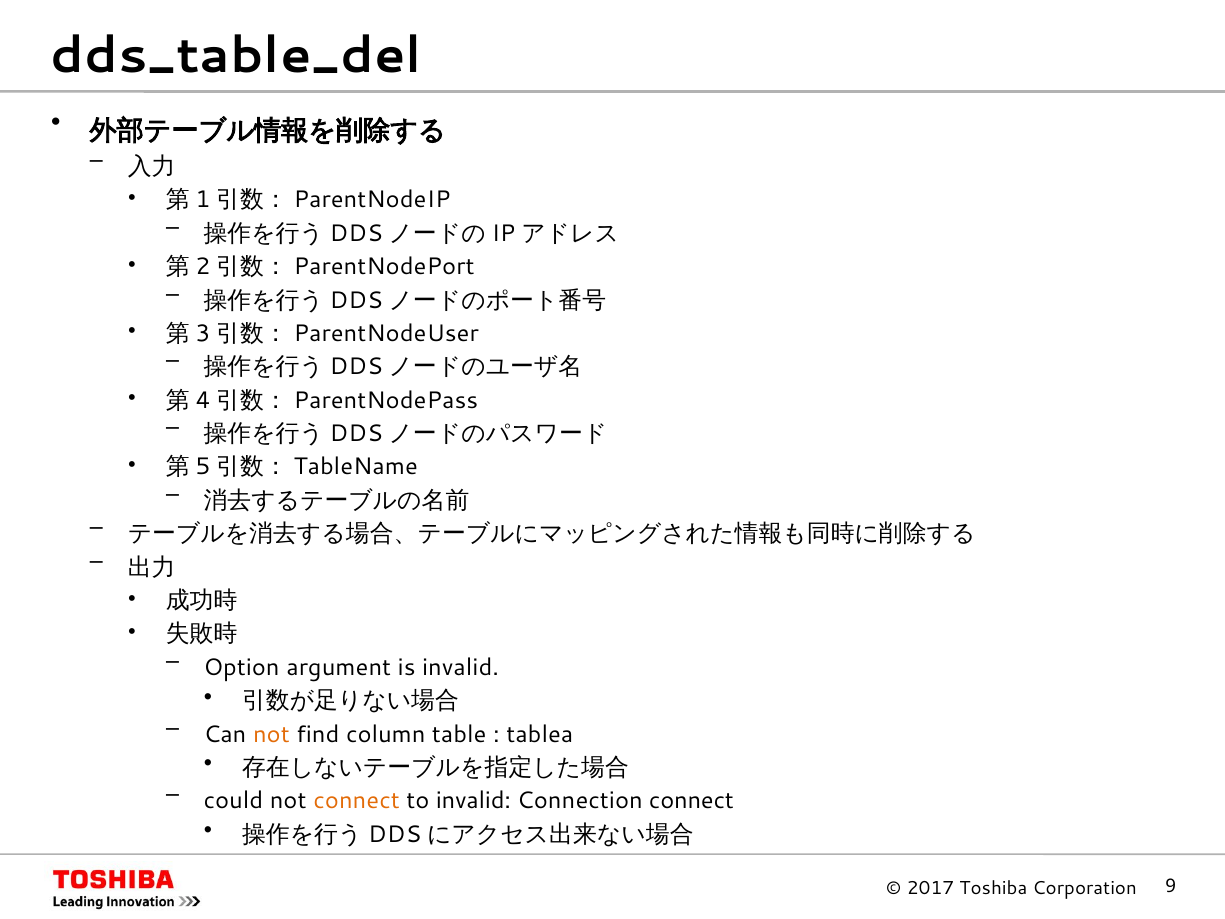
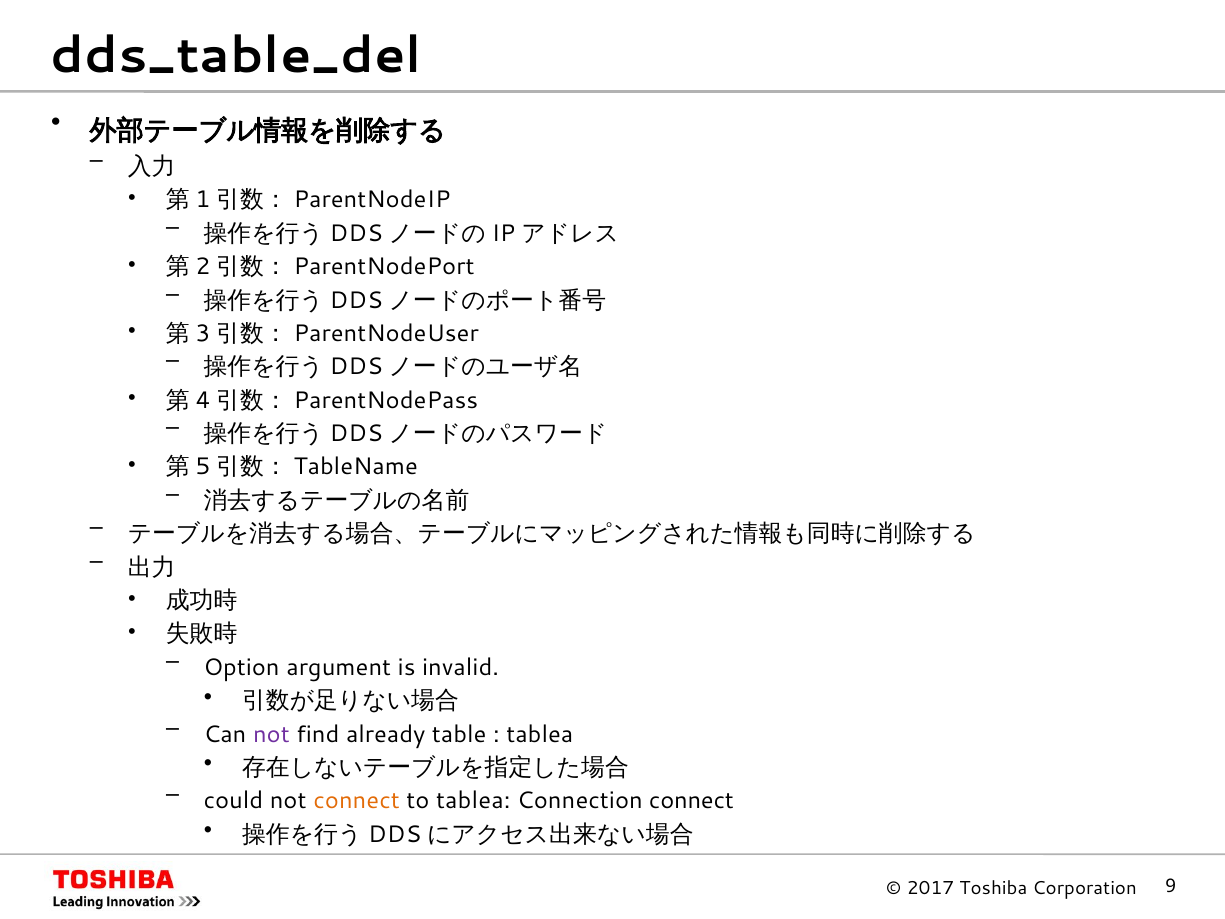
not colour: orange -> purple (271, 734)
column: column -> already (386, 734)
to invalid: invalid -> tablea (473, 801)
